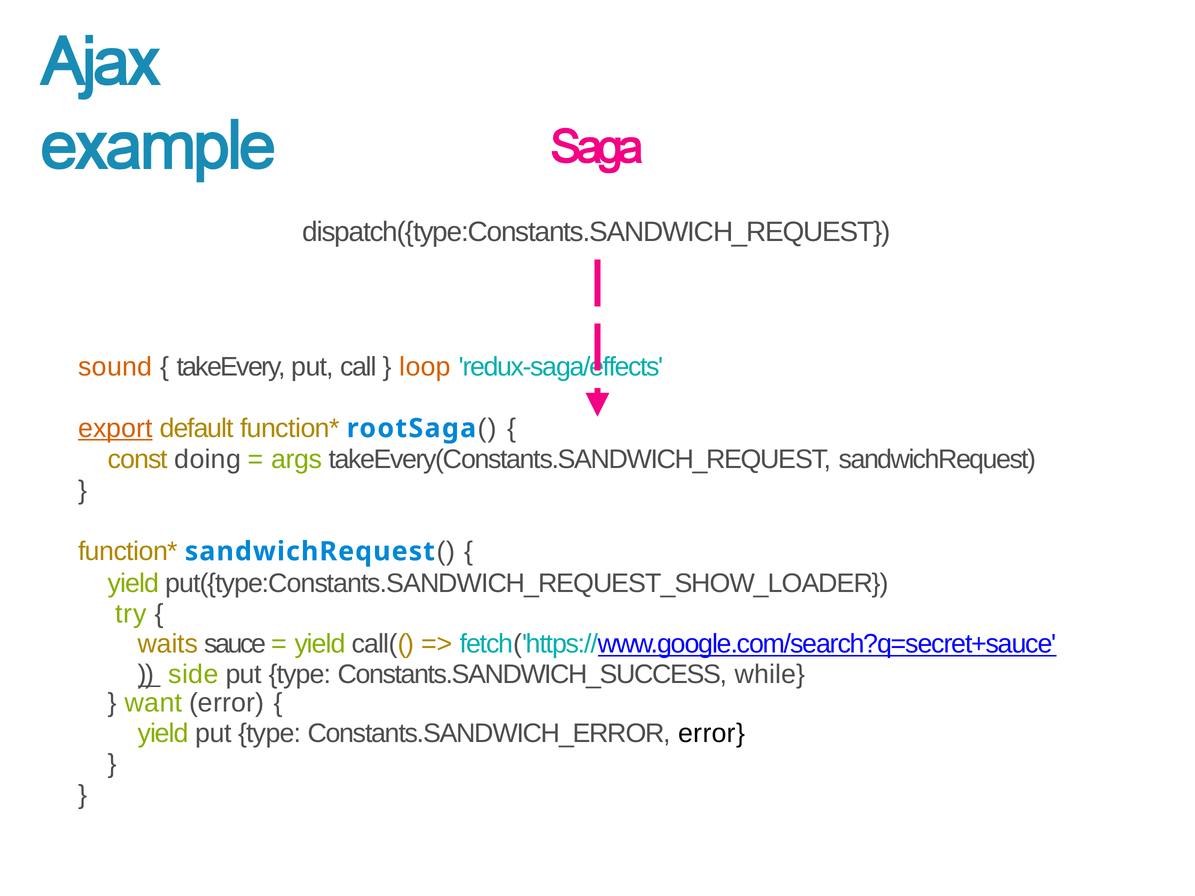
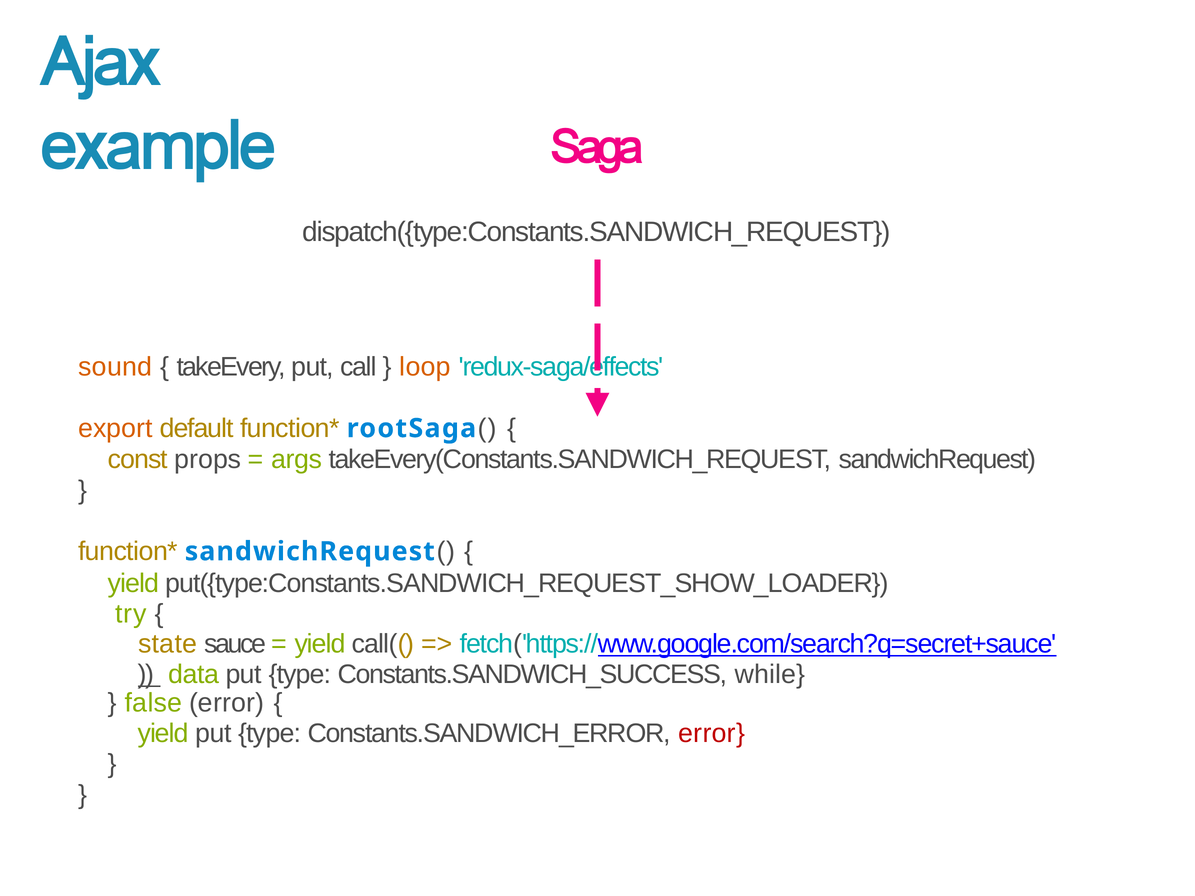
export underline: present -> none (115, 428)
doing: doing -> props (208, 459)
waits: waits -> state (168, 644)
side: side -> data (194, 675)
want: want -> false (153, 703)
error colour: black -> red (712, 734)
